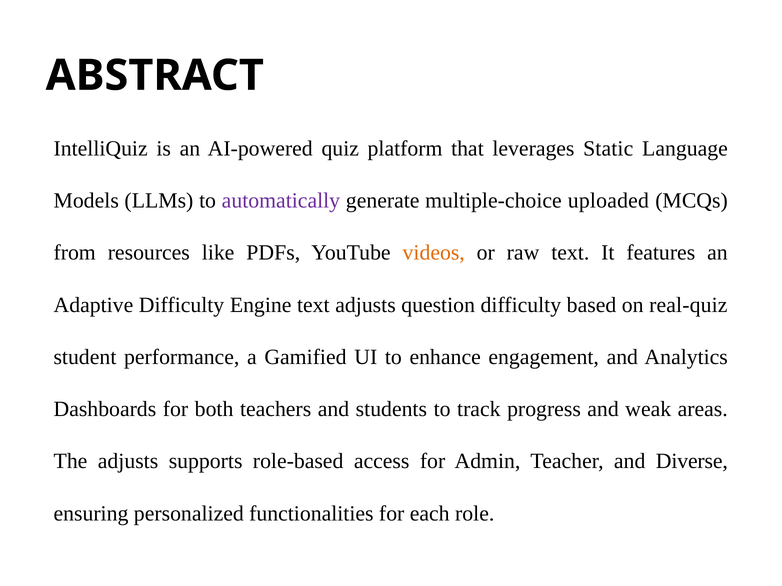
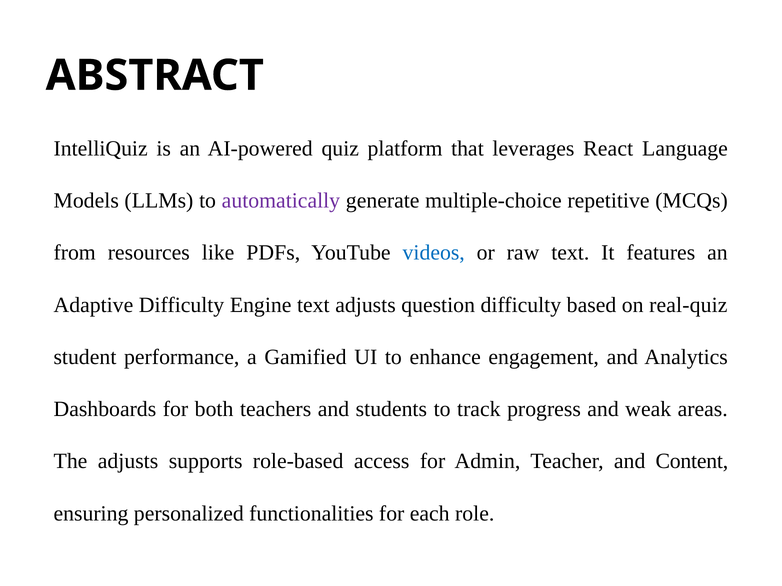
Static: Static -> React (608, 149)
uploaded: uploaded -> repetitive (608, 201)
videos colour: orange -> blue (434, 253)
Diverse: Diverse -> Content (692, 462)
